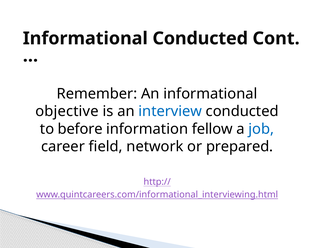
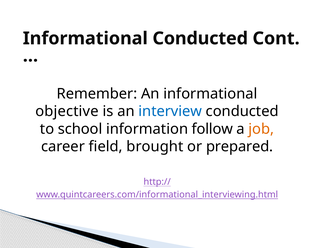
before: before -> school (80, 129)
fellow: fellow -> follow (212, 129)
job colour: blue -> orange (261, 129)
network: network -> brought (155, 147)
